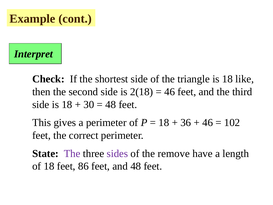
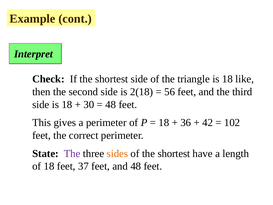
46: 46 -> 56 (170, 92)
46: 46 -> 42 (208, 123)
sides colour: purple -> orange (117, 153)
of the remove: remove -> shortest (174, 153)
86: 86 -> 37 (83, 166)
